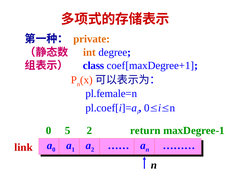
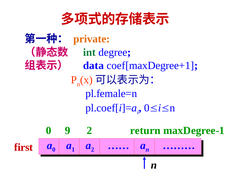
int colour: orange -> green (89, 52)
class: class -> data (93, 65)
5: 5 -> 9 (68, 130)
link: link -> first (24, 147)
